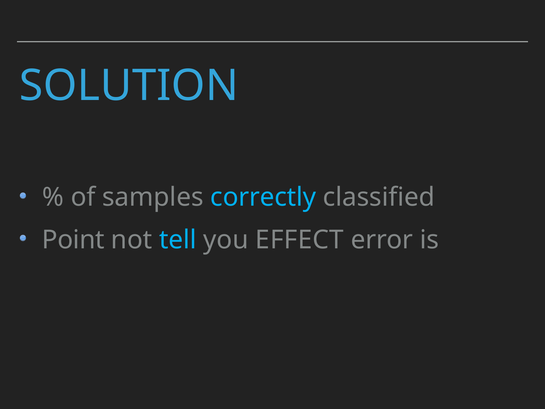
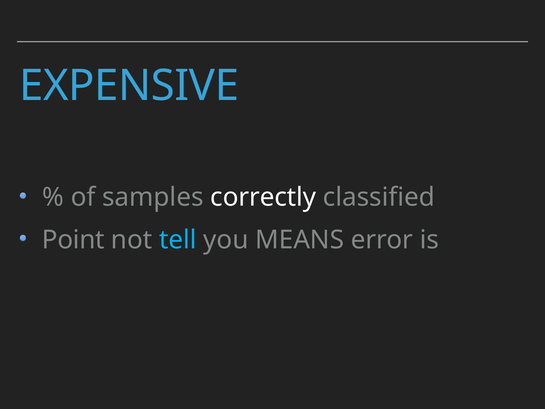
SOLUTION: SOLUTION -> EXPENSIVE (129, 86)
correctly colour: light blue -> white (263, 197)
EFFECT: EFFECT -> MEANS (300, 240)
